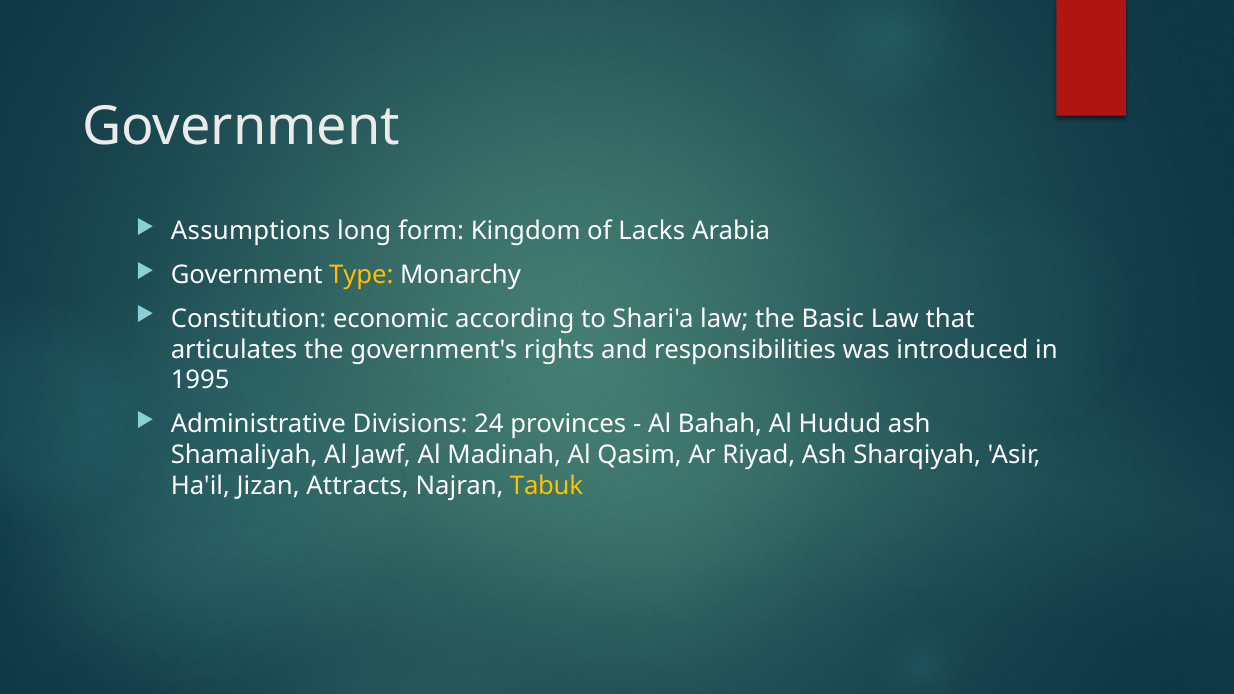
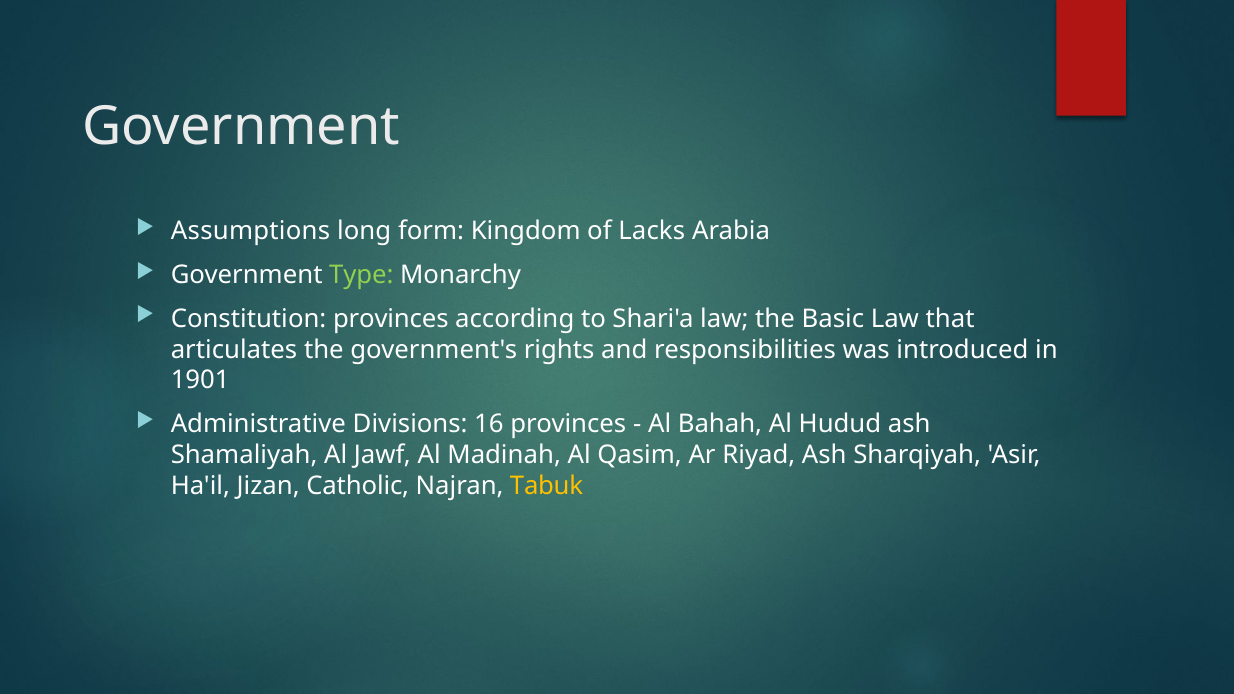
Type colour: yellow -> light green (361, 275)
Constitution economic: economic -> provinces (391, 319)
1995: 1995 -> 1901 (200, 381)
24: 24 -> 16 (489, 424)
Attracts: Attracts -> Catholic (358, 486)
